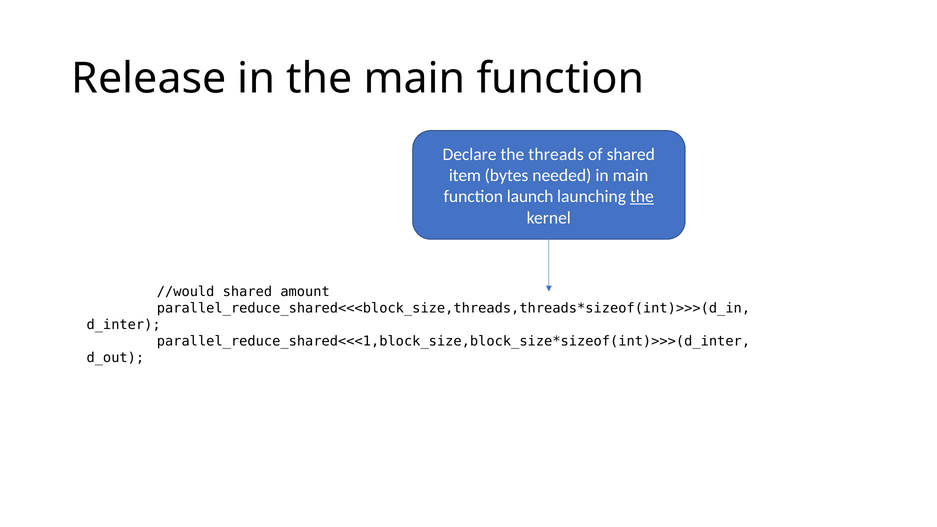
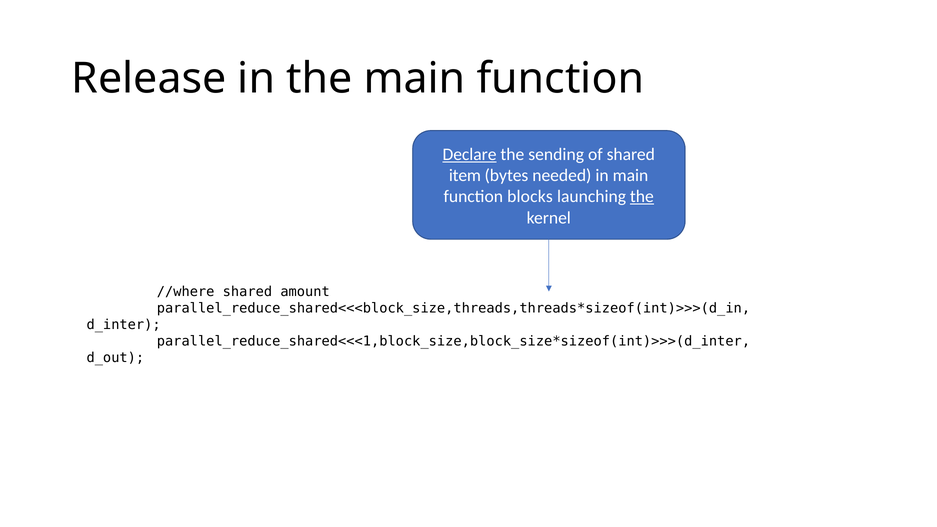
Declare underline: none -> present (469, 155)
threads: threads -> sending (556, 155)
launch: launch -> blocks (530, 197)
//would: //would -> //where (186, 292)
